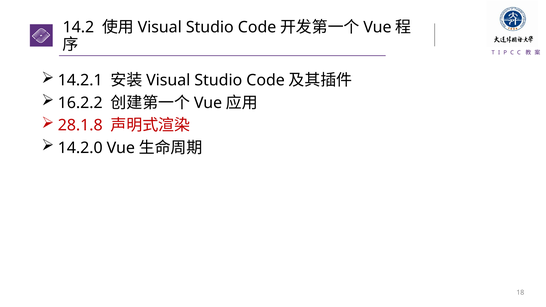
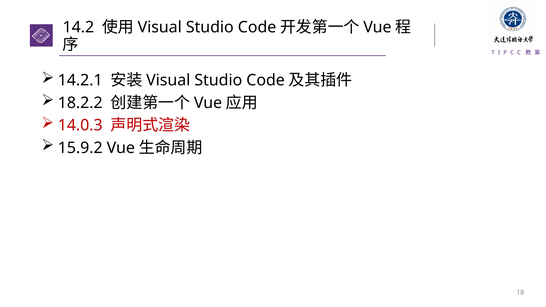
16.2.2: 16.2.2 -> 18.2.2 (80, 103)
28.1.8: 28.1.8 -> 14.0.3 (80, 125)
14.2.0: 14.2.0 -> 15.9.2 (80, 148)
